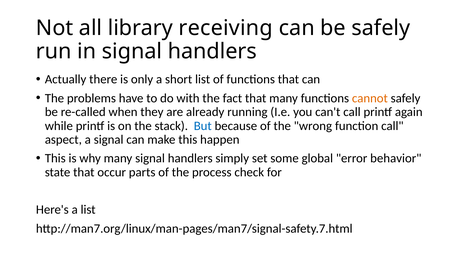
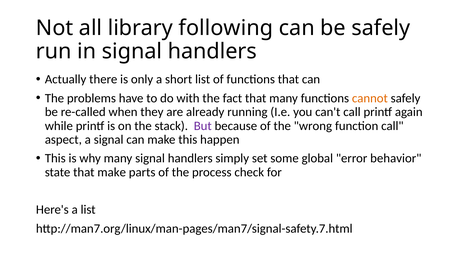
receiving: receiving -> following (226, 28)
But colour: blue -> purple (203, 126)
that occur: occur -> make (112, 172)
